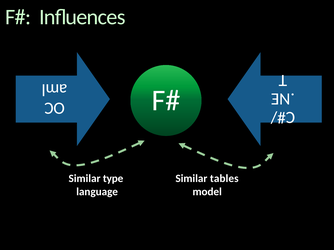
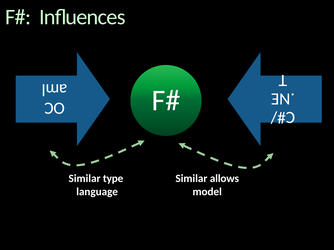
tables: tables -> allows (224, 179)
